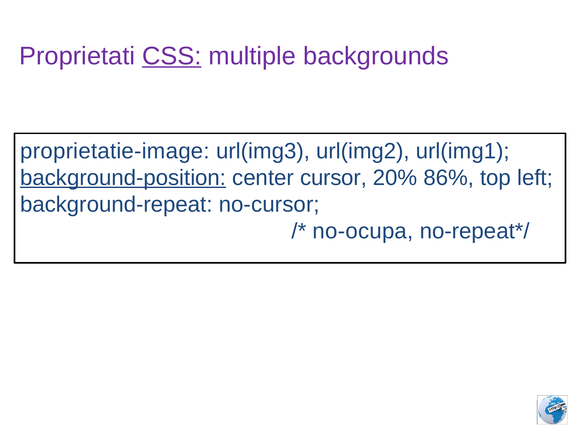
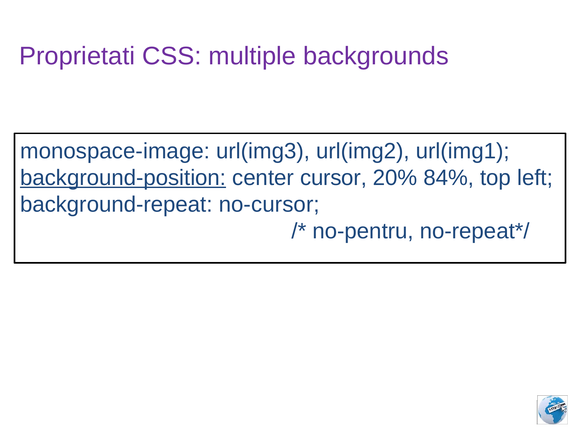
CSS underline: present -> none (172, 56)
proprietatie-image: proprietatie-image -> monospace-image (115, 151)
86%: 86% -> 84% (449, 178)
no-ocupa: no-ocupa -> no-pentru (363, 231)
